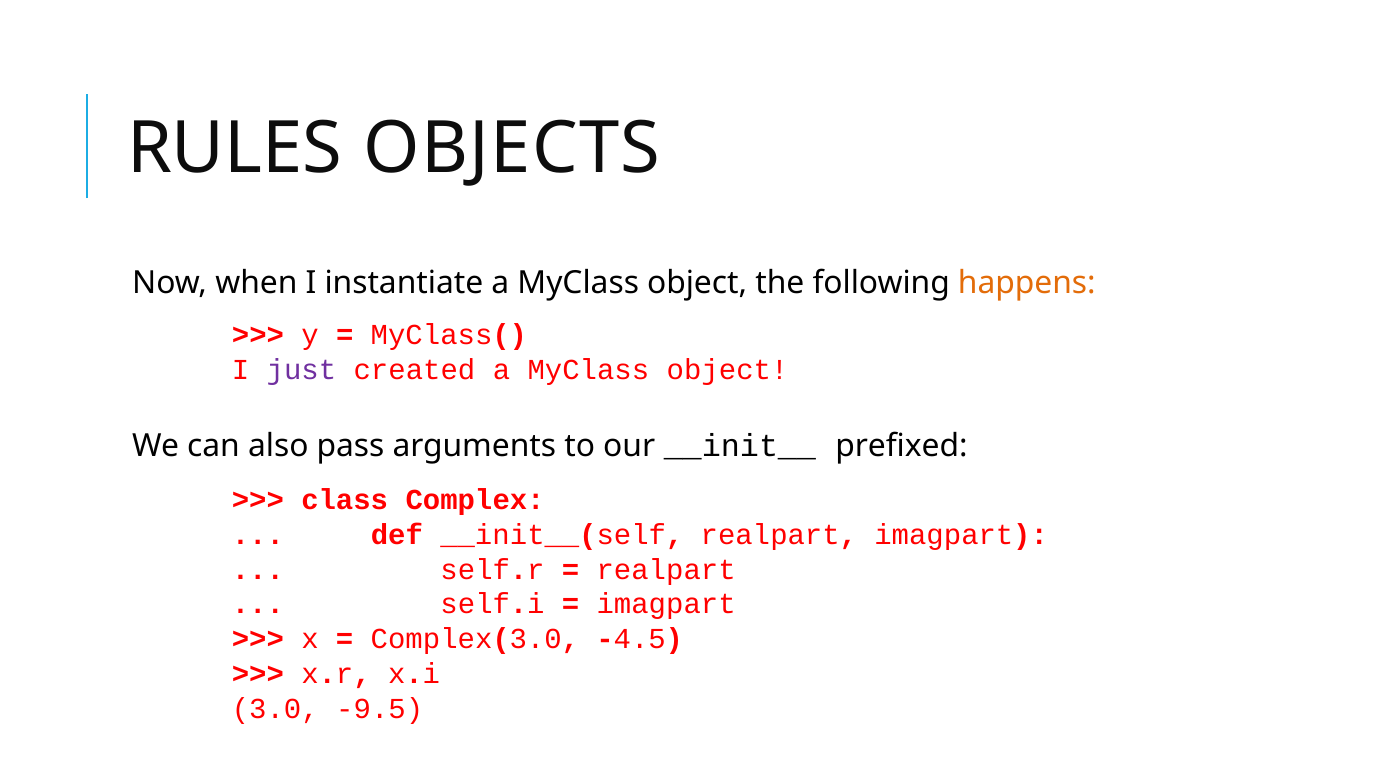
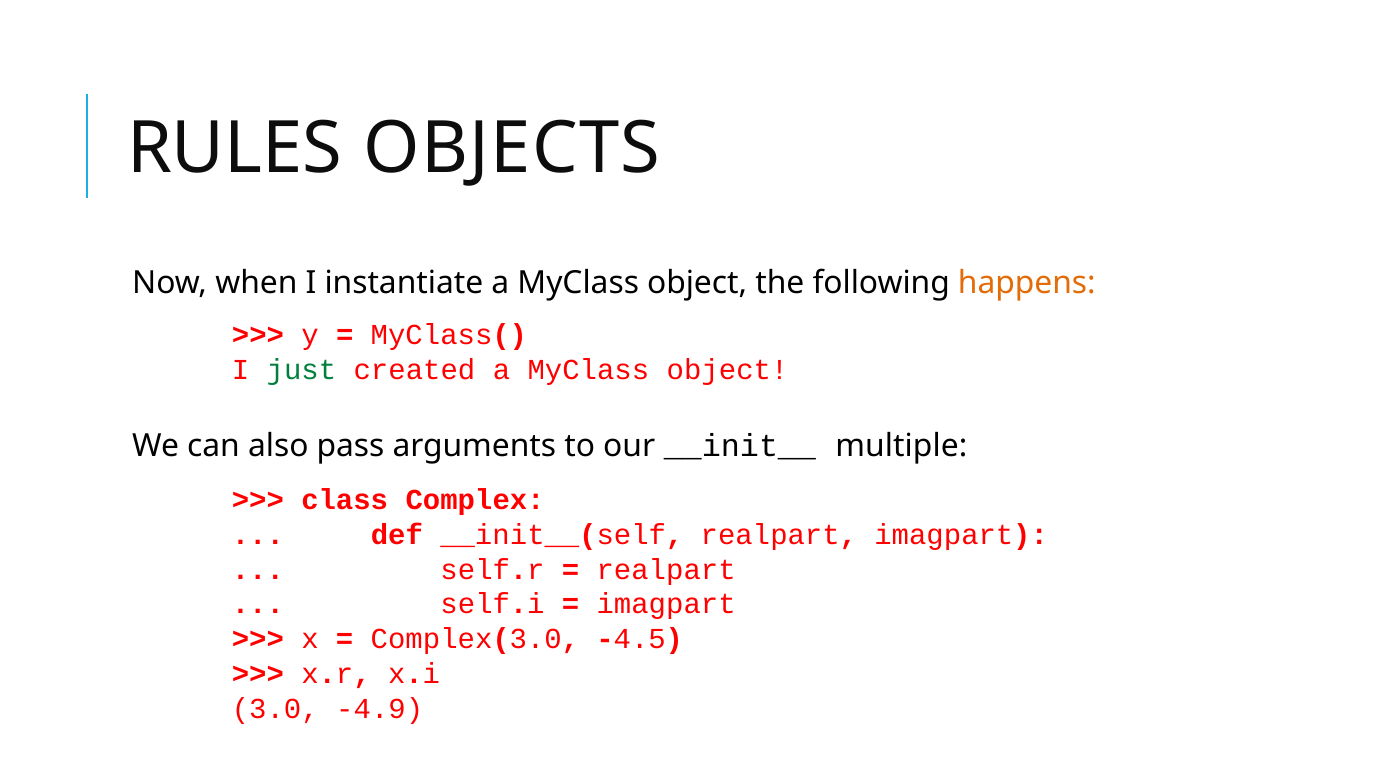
just colour: purple -> green (301, 370)
prefixed: prefixed -> multiple (901, 446)
-9.5: -9.5 -> -4.9 (380, 708)
